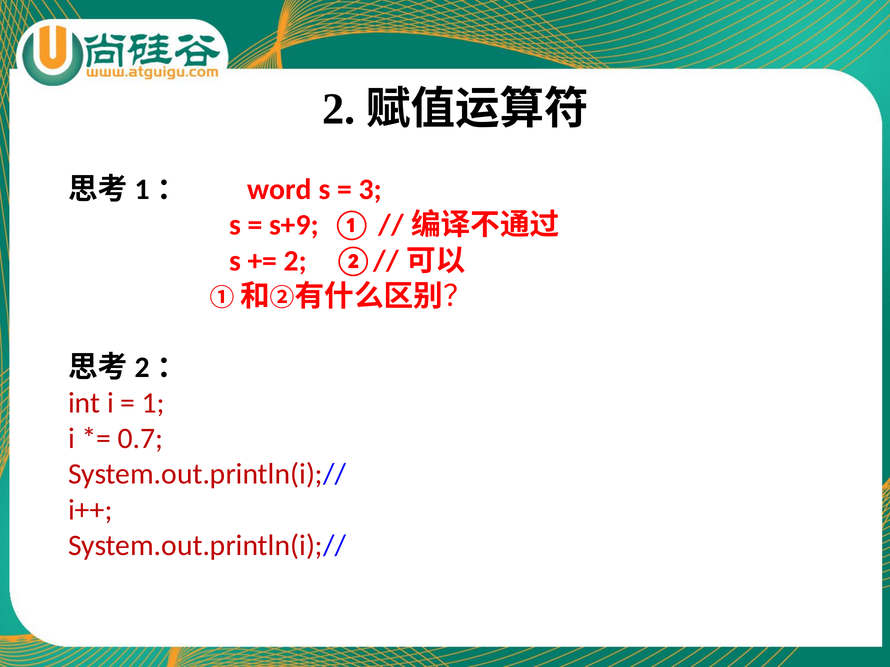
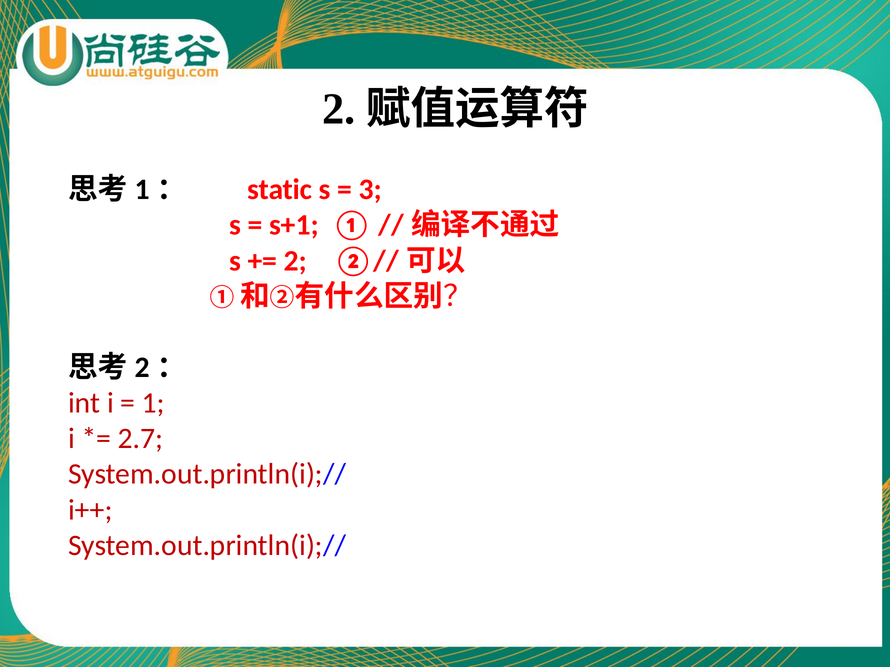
word: word -> static (280, 190)
s+9: s+9 -> s+1 (294, 225)
0.7: 0.7 -> 2.7 (141, 439)
